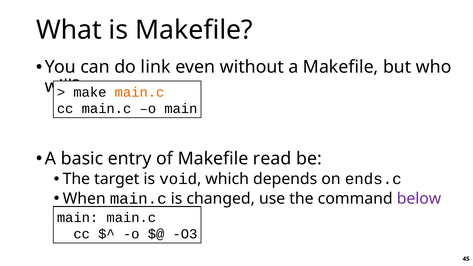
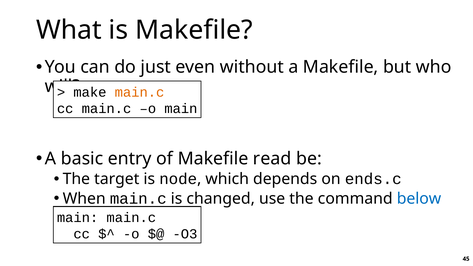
link: link -> just (156, 67)
void: void -> node (178, 179)
below colour: purple -> blue (419, 199)
